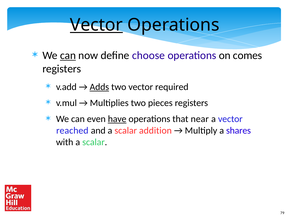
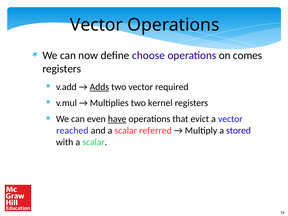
Vector underline: present -> none (96, 25)
can underline: present -> none (68, 55)
pieces: pieces -> kernel (160, 103)
near: near -> evict (200, 119)
addition: addition -> referred (155, 131)
shares: shares -> stored (238, 131)
